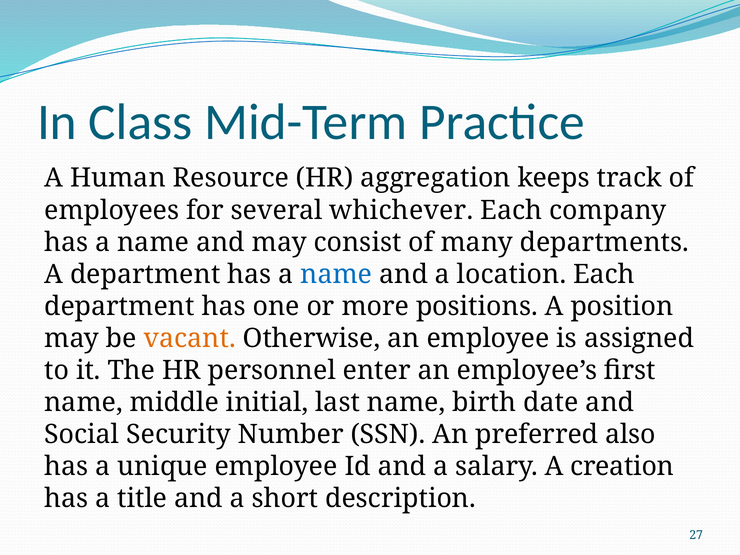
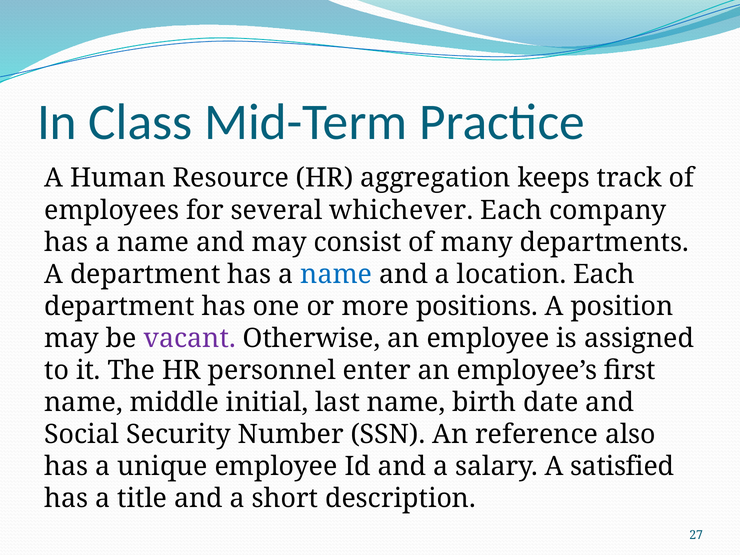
vacant colour: orange -> purple (190, 338)
preferred: preferred -> reference (537, 435)
creation: creation -> satisfied (622, 467)
